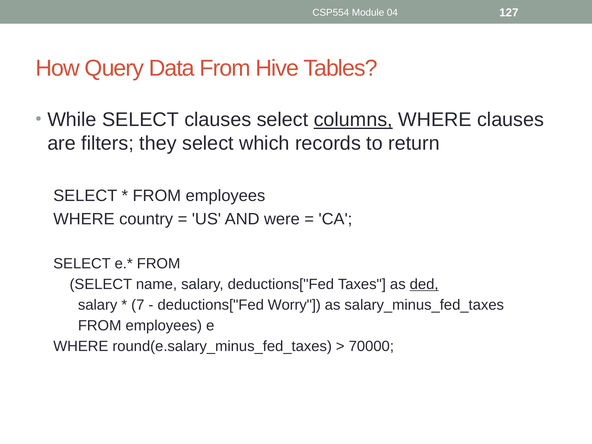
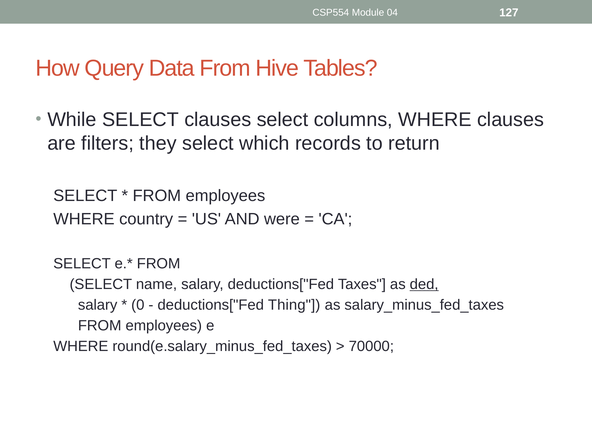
columns underline: present -> none (353, 120)
7: 7 -> 0 (138, 305)
Worry: Worry -> Thing (294, 305)
